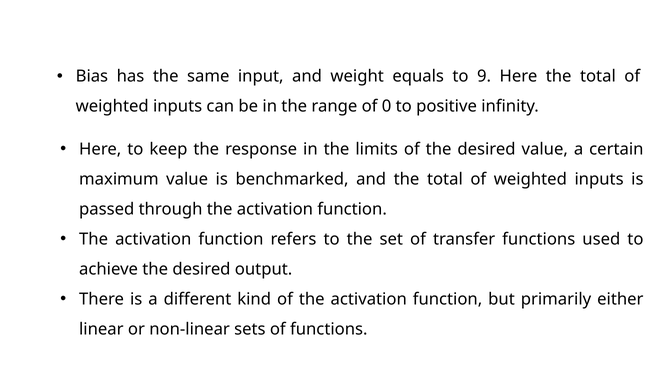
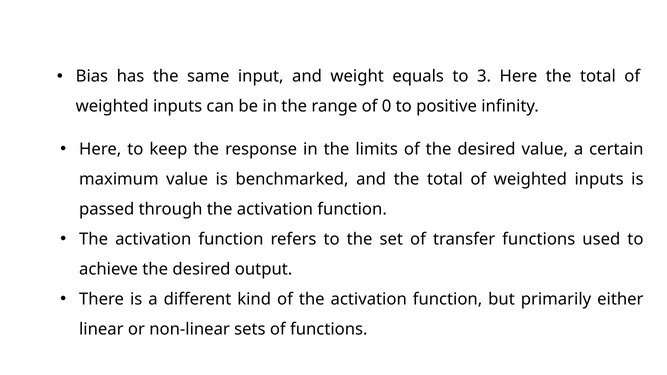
9: 9 -> 3 (484, 77)
